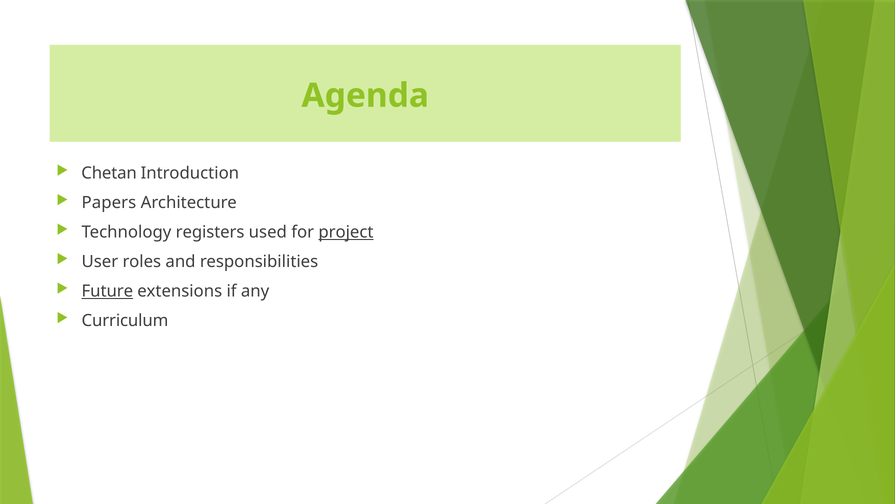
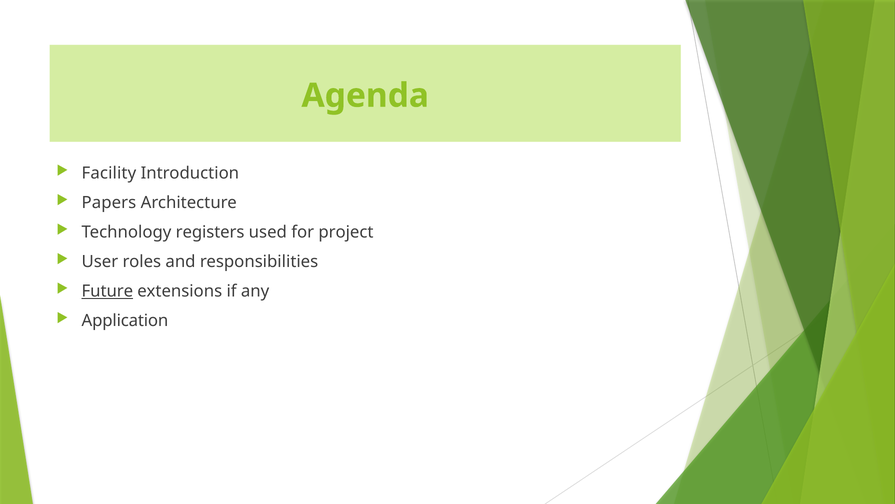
Chetan: Chetan -> Facility (109, 173)
project underline: present -> none (346, 232)
Curriculum: Curriculum -> Application (125, 321)
